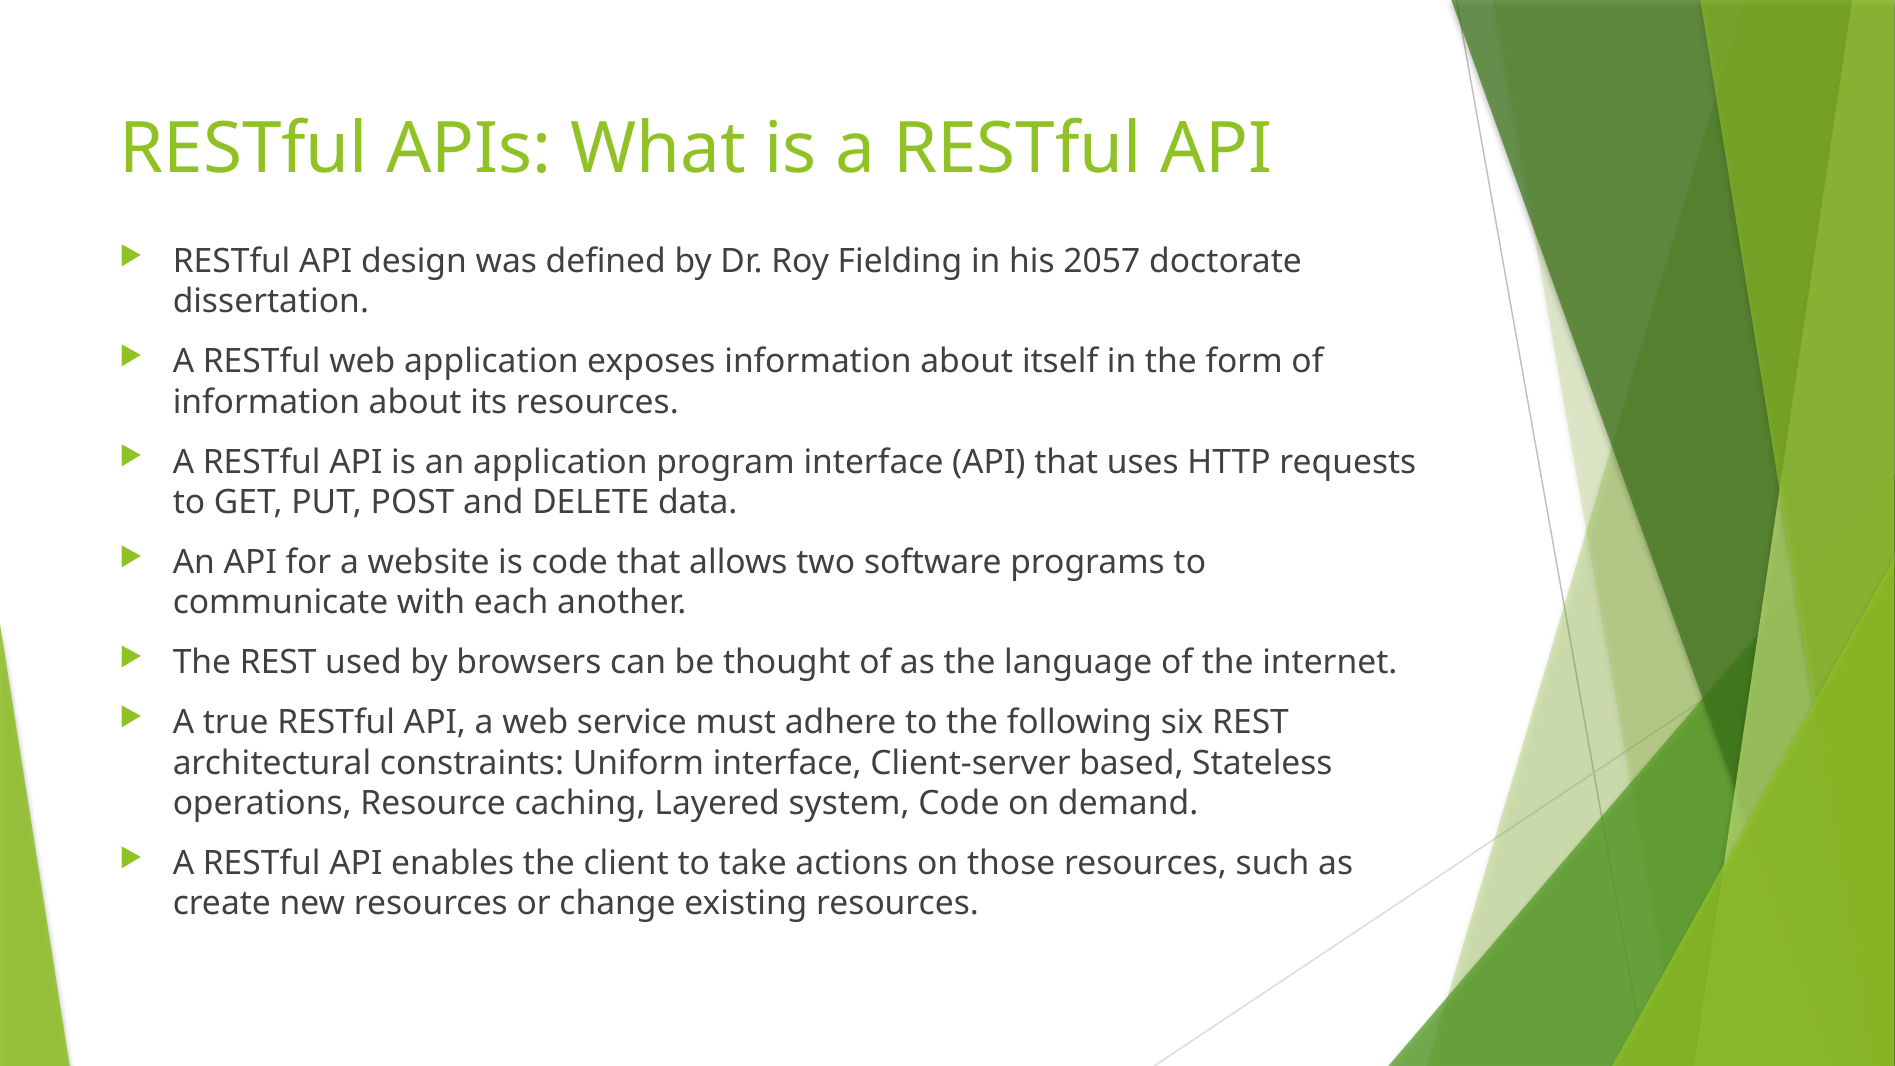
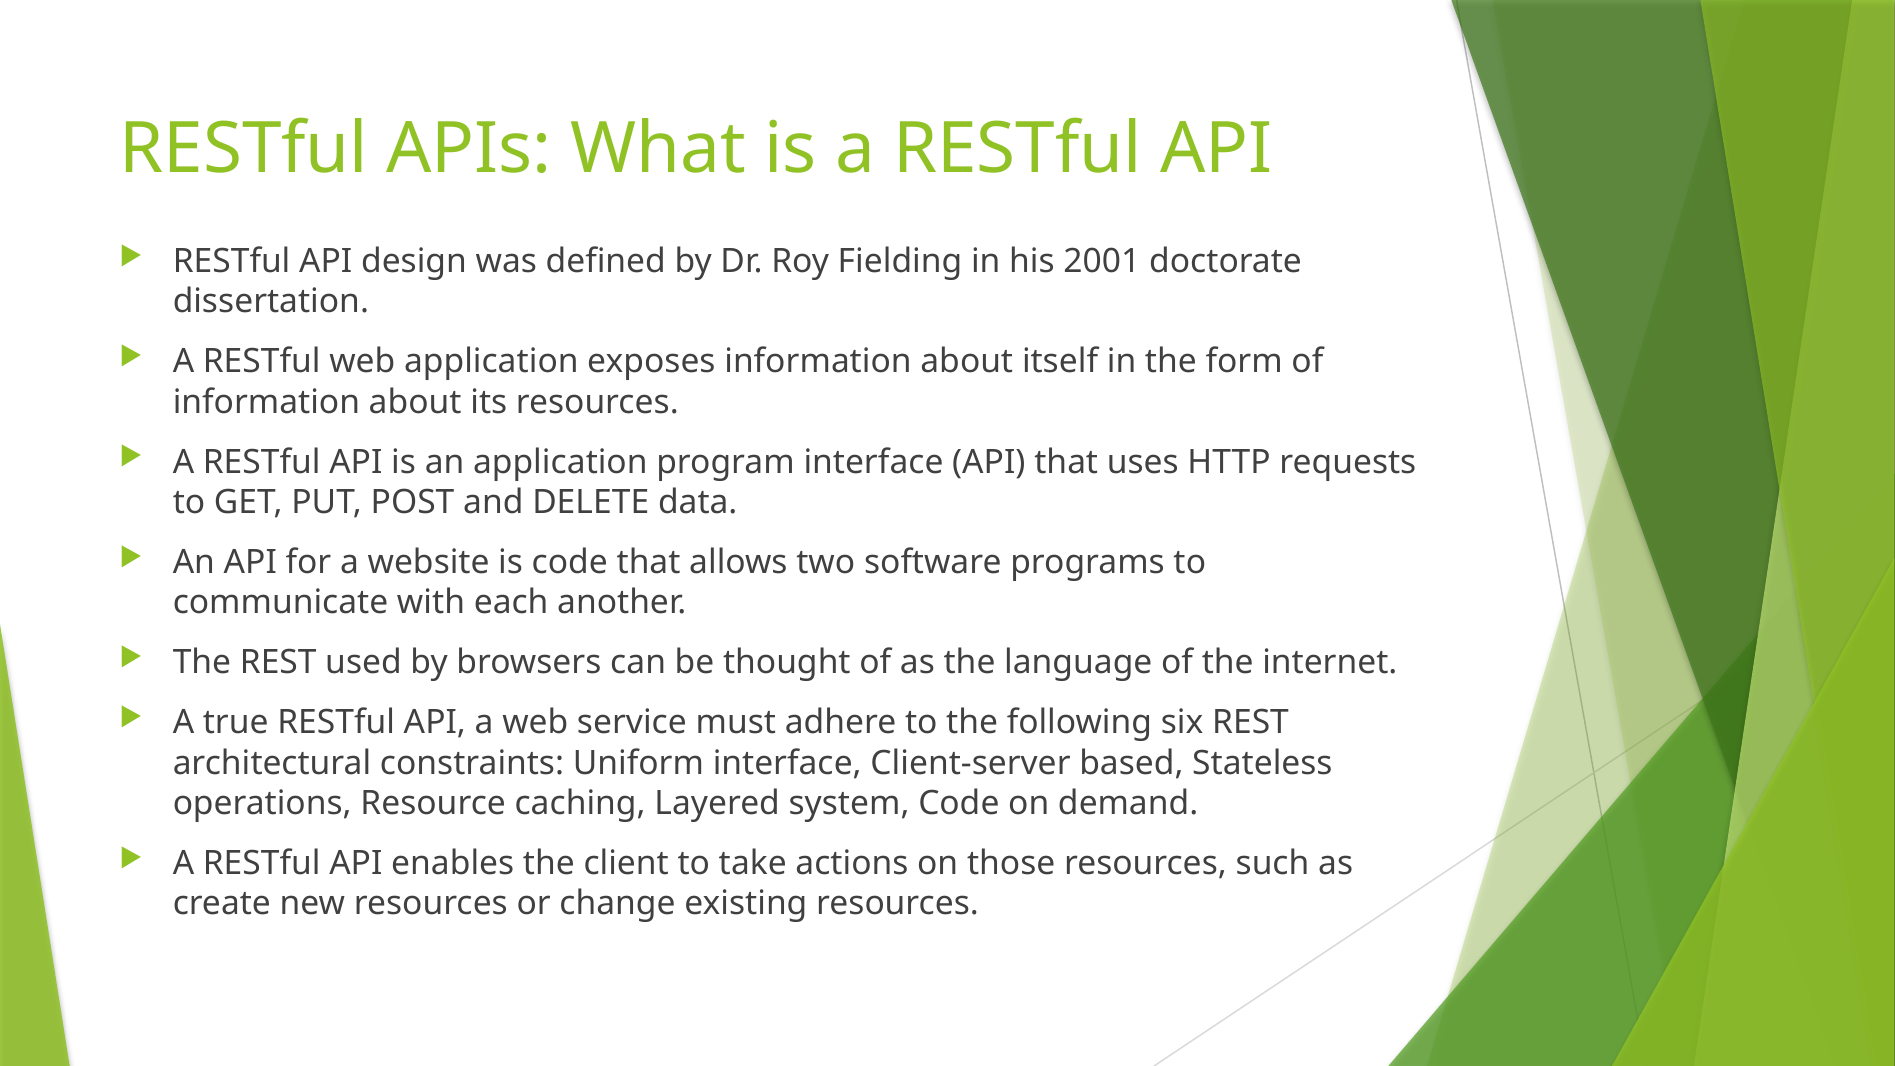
2057: 2057 -> 2001 (1102, 261)
